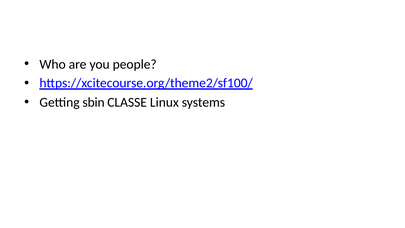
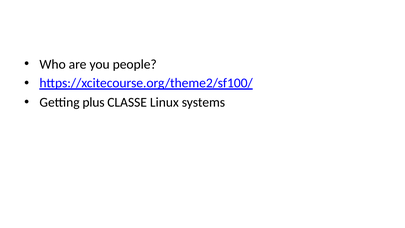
sbin: sbin -> plus (94, 102)
